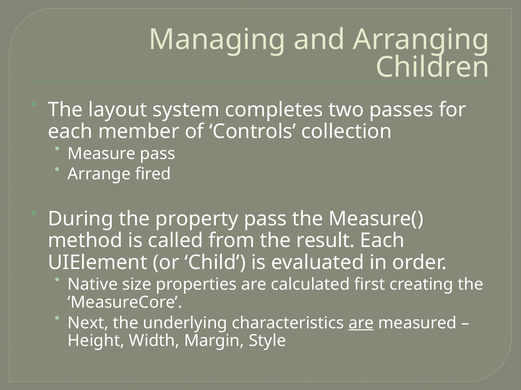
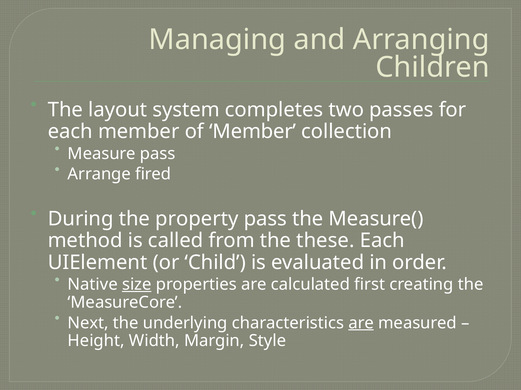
of Controls: Controls -> Member (253, 132)
result: result -> these (325, 241)
size underline: none -> present (137, 285)
